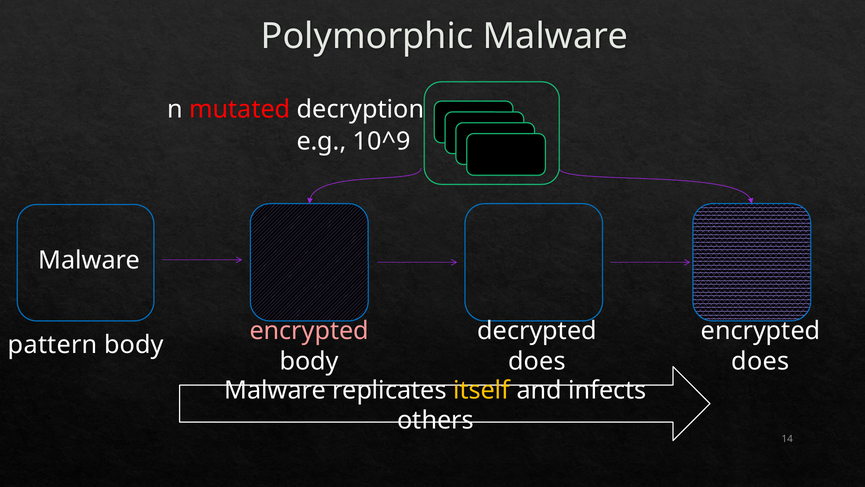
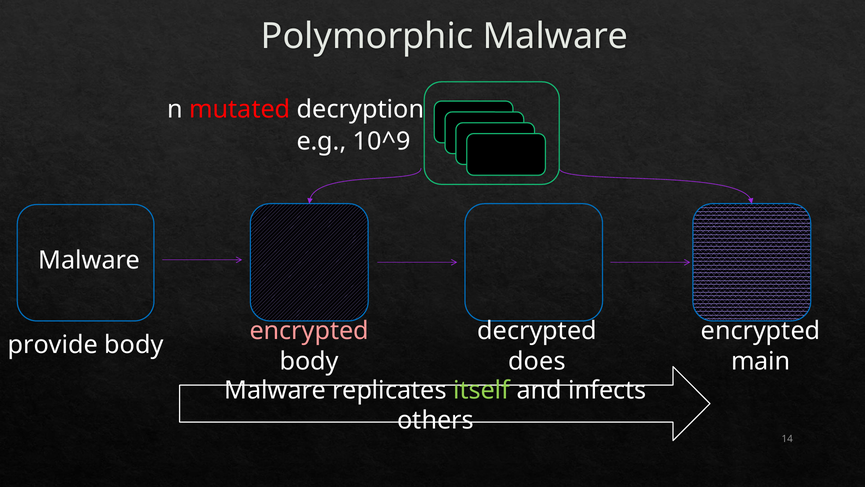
pattern: pattern -> provide (53, 344)
does: does -> main (761, 361)
itself colour: yellow -> light green (482, 390)
